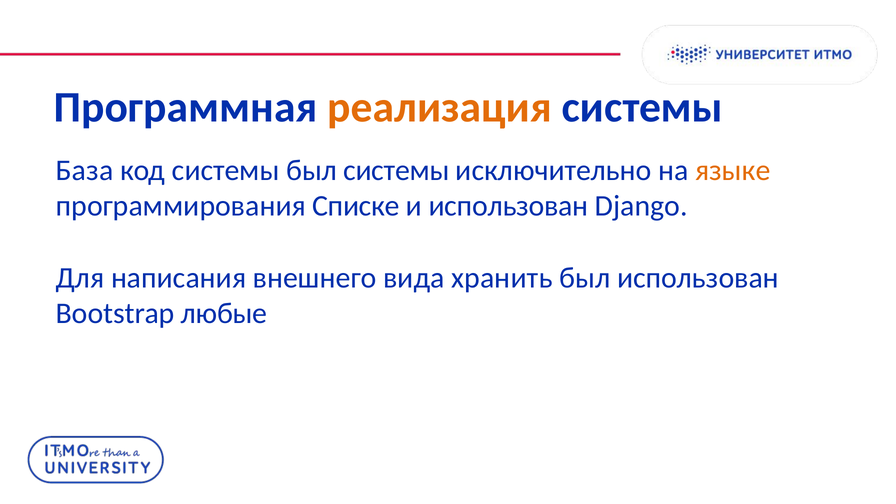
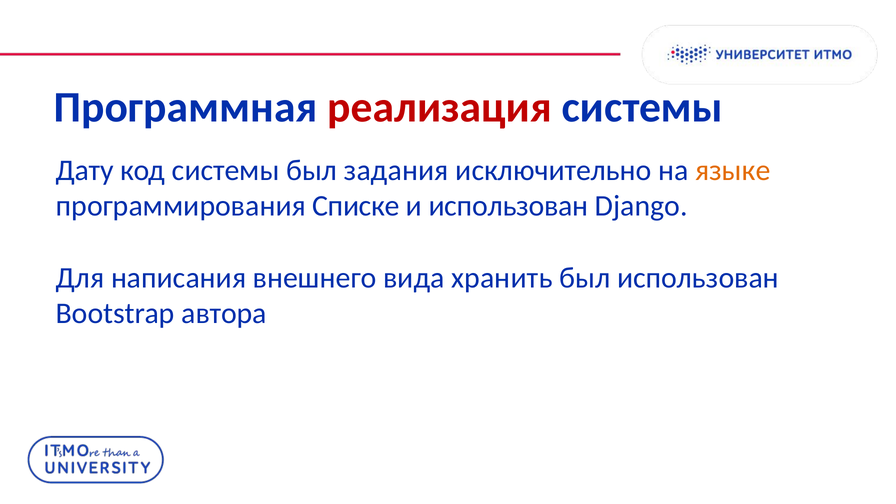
реализация colour: orange -> red (440, 107)
База: База -> Дату (85, 170)
был системы: системы -> задания (396, 170)
любые: любые -> автора (224, 314)
